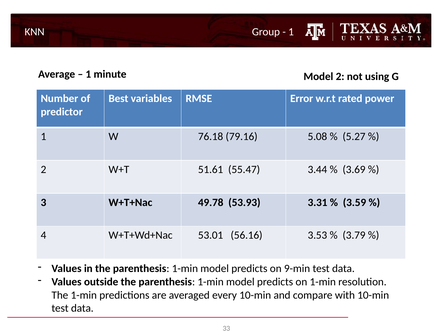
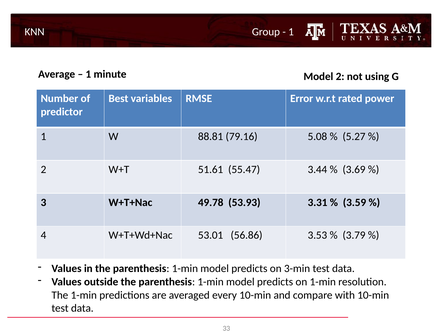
76.18: 76.18 -> 88.81 (211, 137)
56.16: 56.16 -> 56.86 (247, 236)
9-min: 9-min -> 3-min (297, 269)
